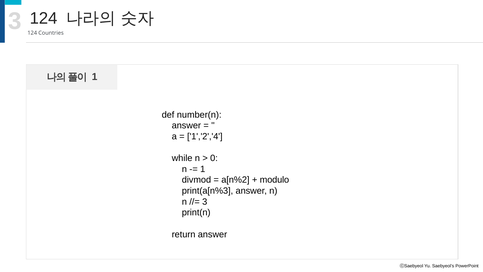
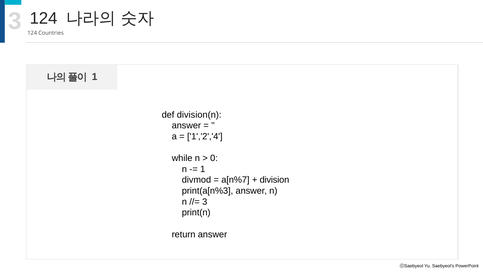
number(n: number(n -> division(n (199, 115)
a[n%2: a[n%2 -> a[n%7 (235, 180)
modulo: modulo -> division (274, 180)
